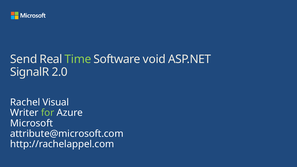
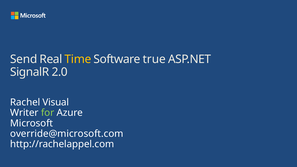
Time colour: light green -> yellow (78, 59)
void: void -> true (154, 59)
attribute@microsoft.com: attribute@microsoft.com -> override@microsoft.com (67, 134)
